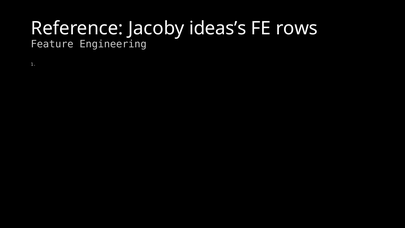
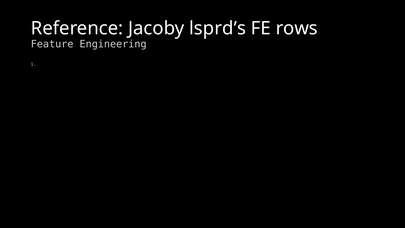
ideas’s: ideas’s -> lsprd’s (218, 29)
